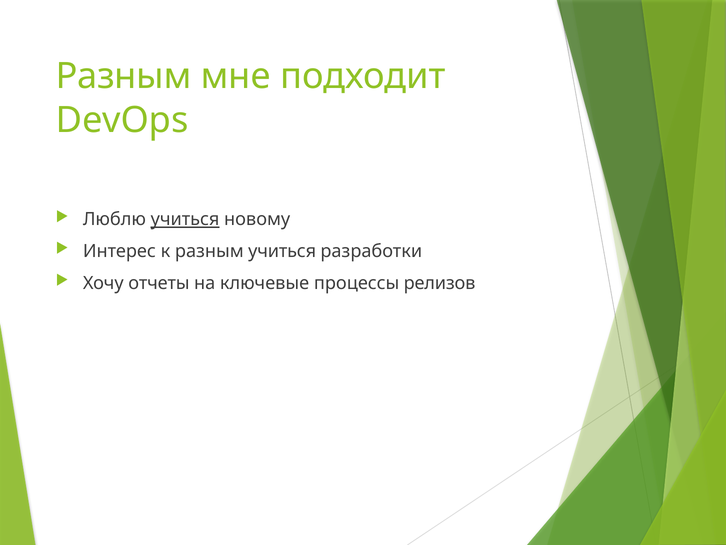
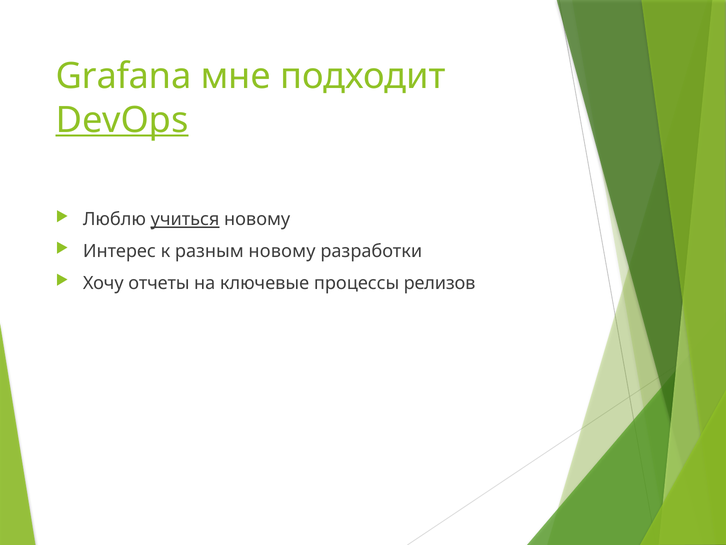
Разным: Разным -> Grafana (124, 76)
DevOps underline: none -> present (122, 120)
разным учиться: учиться -> новому (282, 251)
